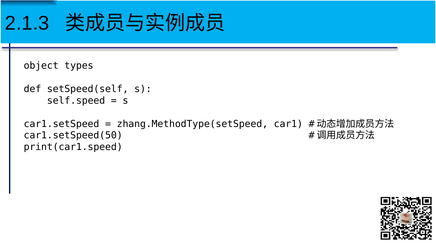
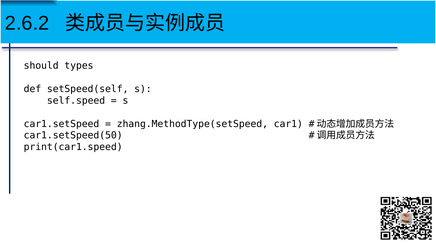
2.1.3: 2.1.3 -> 2.6.2 (27, 23)
object: object -> should (41, 66)
